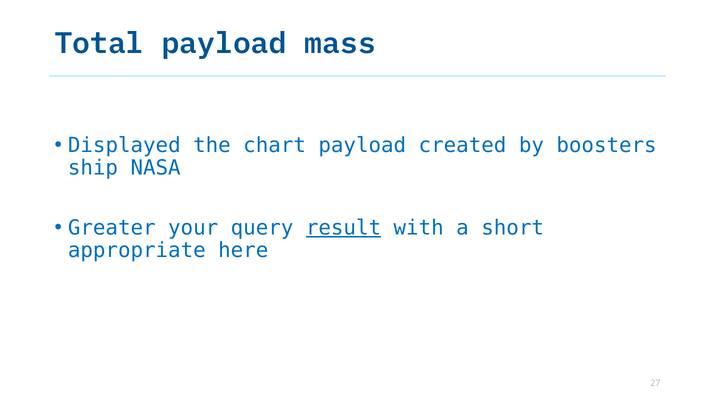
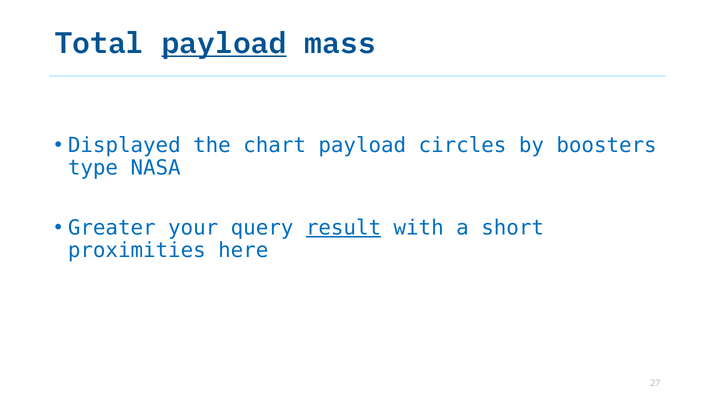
payload underline: none -> present (224, 43)
created: created -> circles (462, 145)
ship: ship -> type (93, 168)
appropriate: appropriate -> proximities (137, 250)
